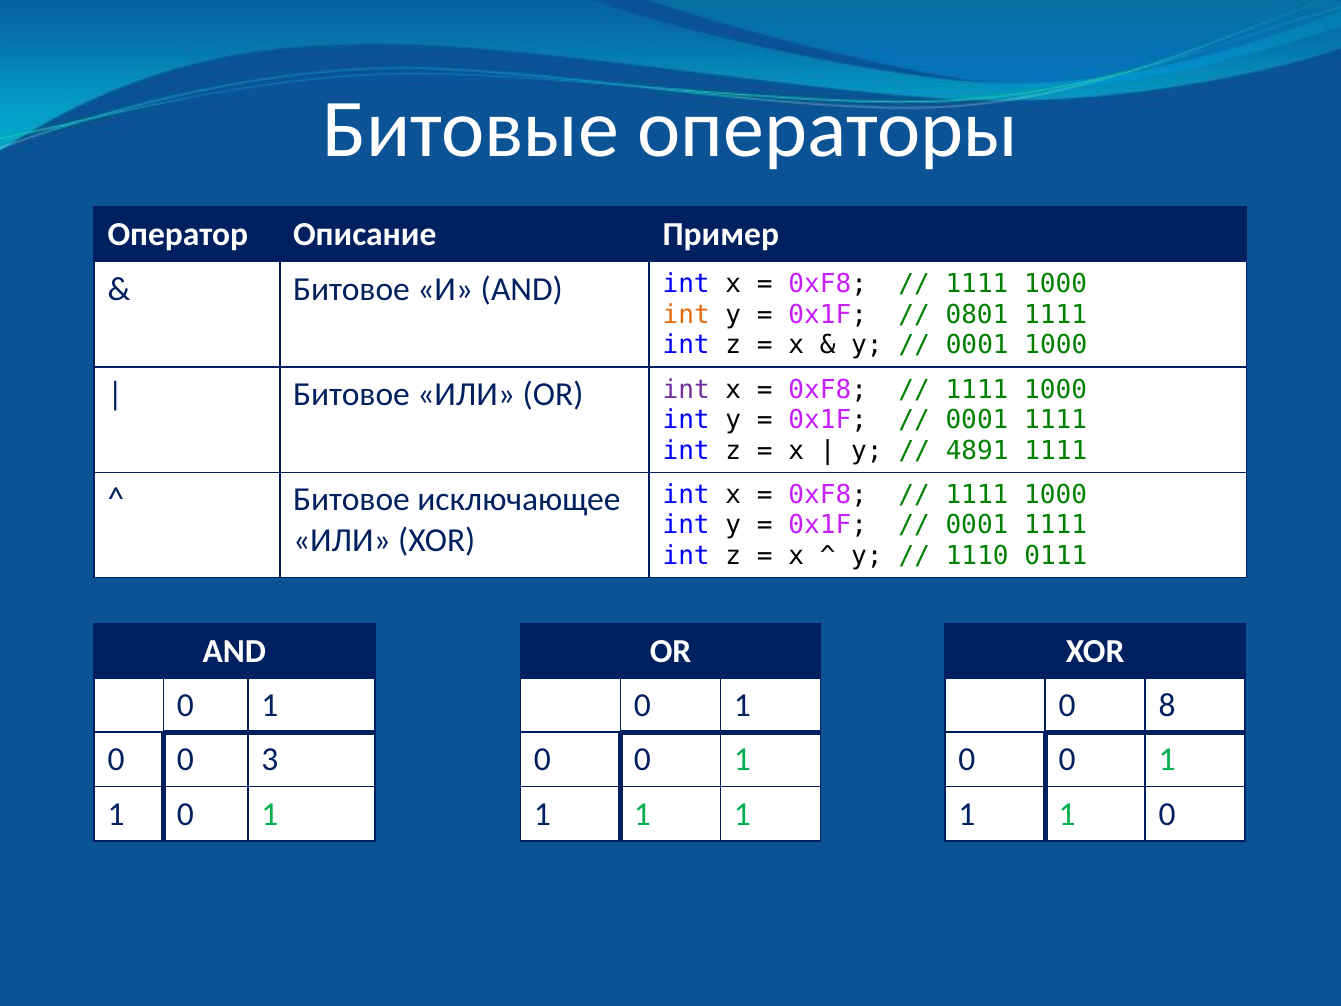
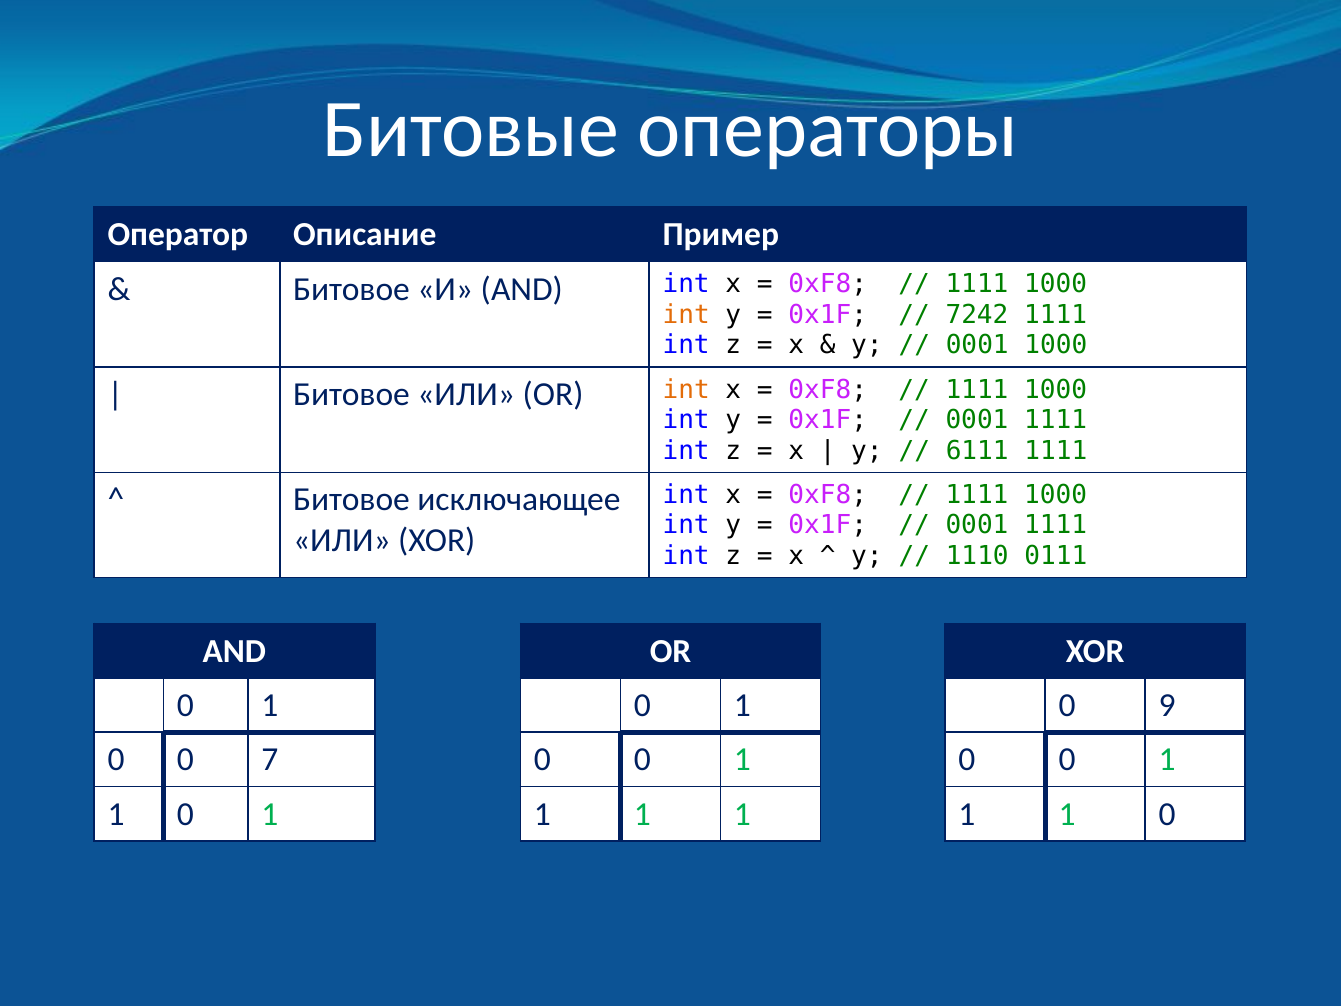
0801: 0801 -> 7242 (977, 315)
int colour: purple -> orange (686, 389)
4891: 4891 -> 6111 (977, 451)
8: 8 -> 9 (1167, 705)
3: 3 -> 7 (270, 760)
